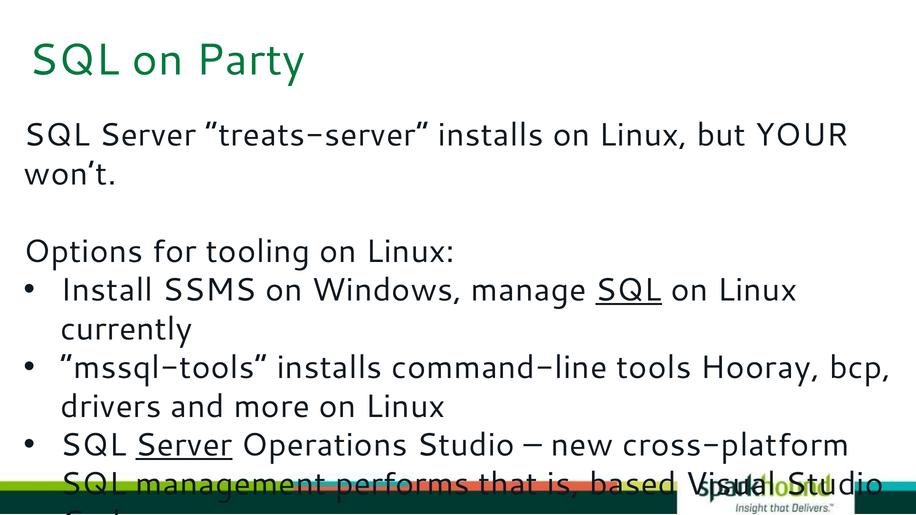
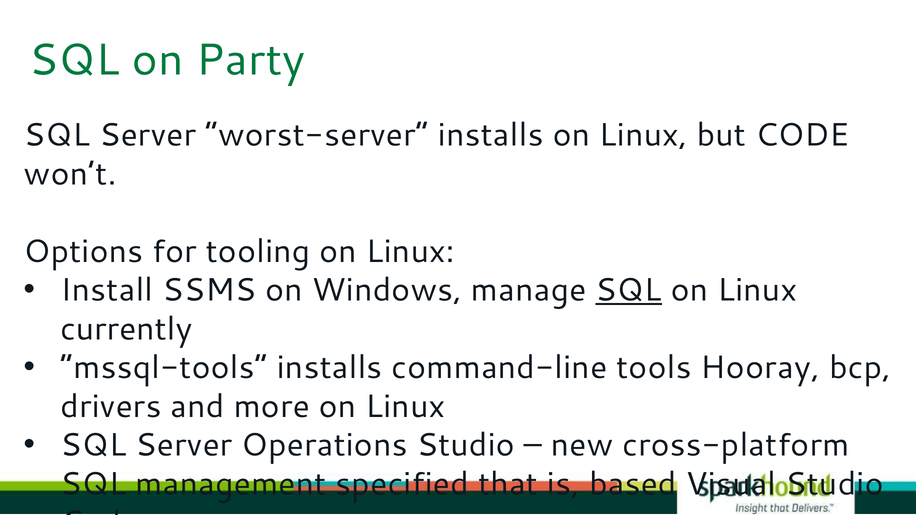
treats-server: treats-server -> worst-server (317, 135)
but YOUR: YOUR -> CODE (802, 135)
Server underline: present -> none (184, 445)
performs: performs -> specified (402, 484)
